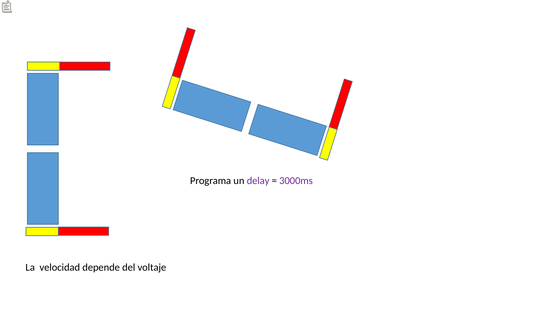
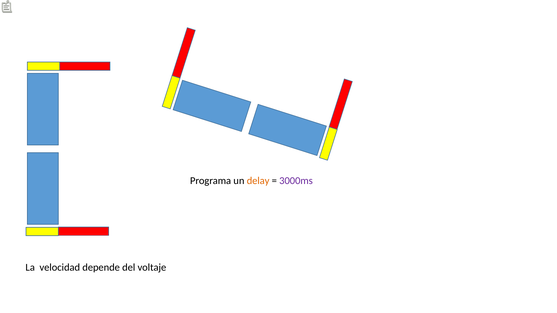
delay colour: purple -> orange (258, 181)
